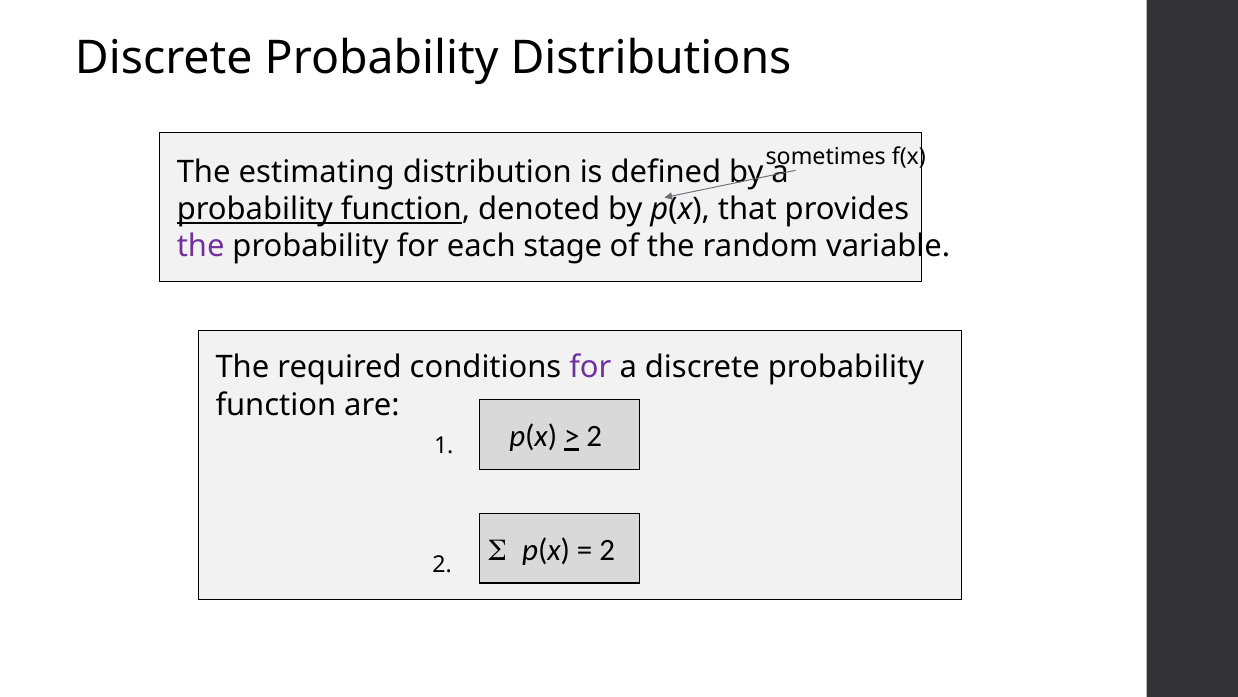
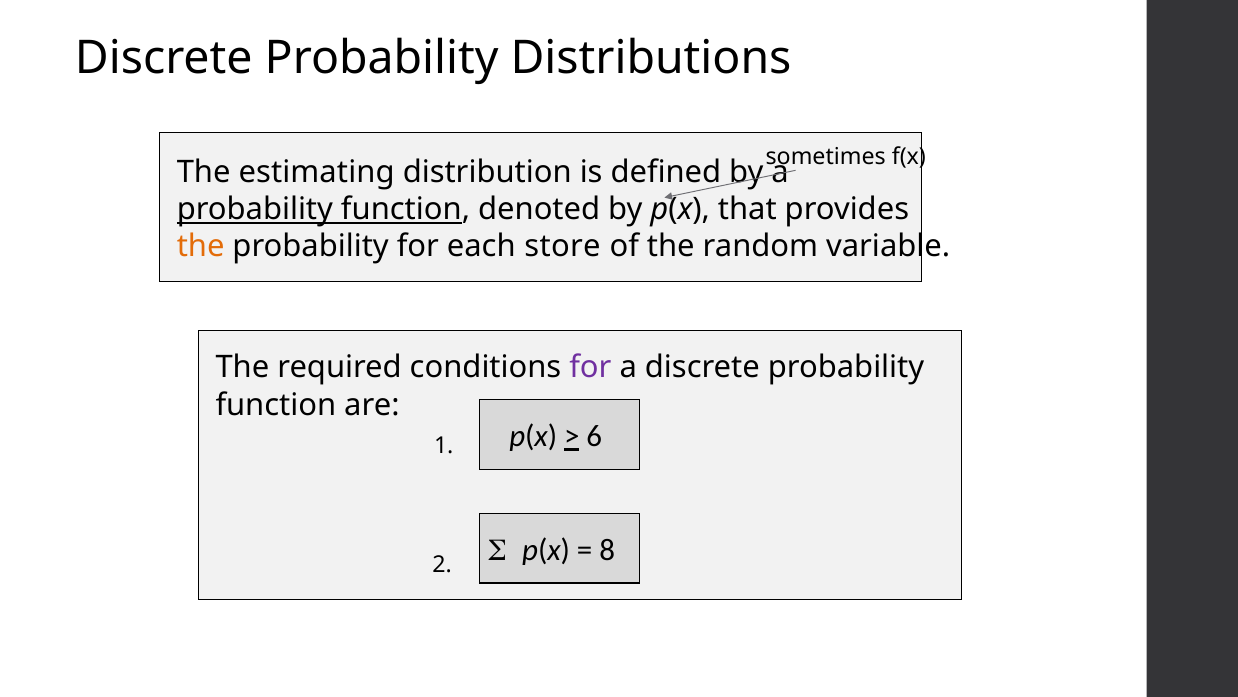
the colour: purple -> orange (201, 246)
stage: stage -> store (562, 246)
2: 2 -> 6 (594, 436)
2: 2 -> 8 (607, 550)
